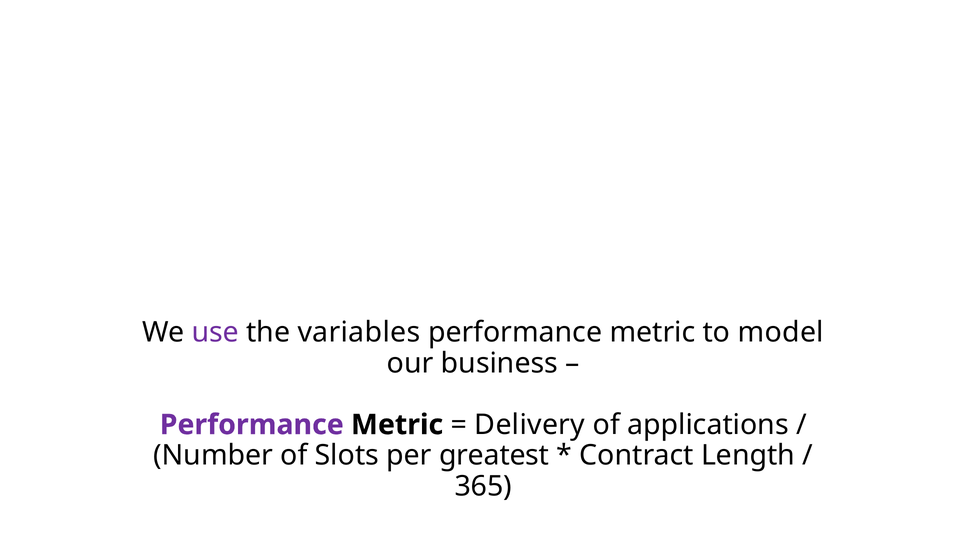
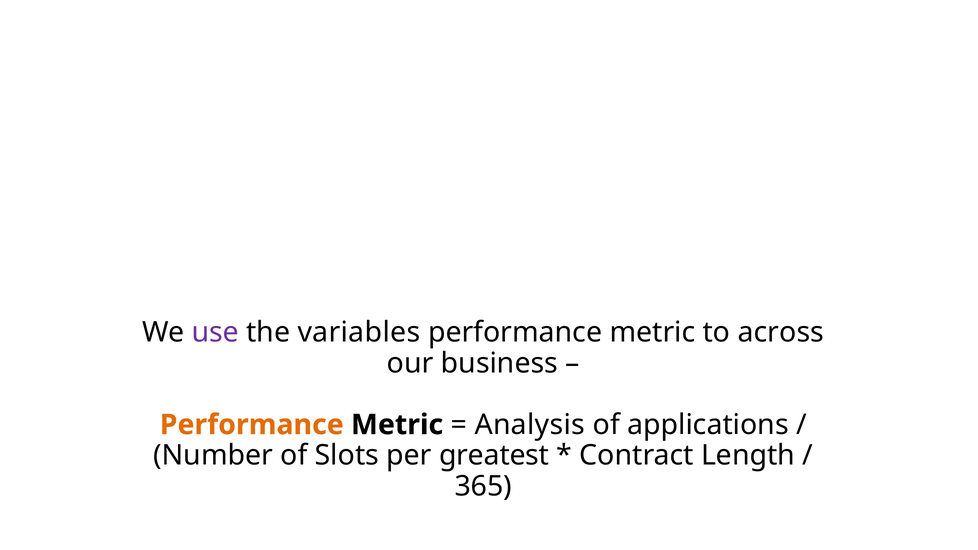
model: model -> across (781, 332)
Performance colour: purple -> orange (252, 425)
Delivery: Delivery -> Analysis (530, 425)
